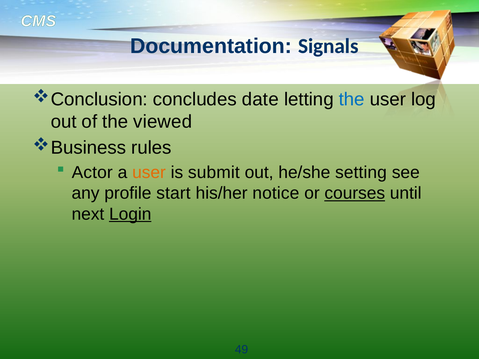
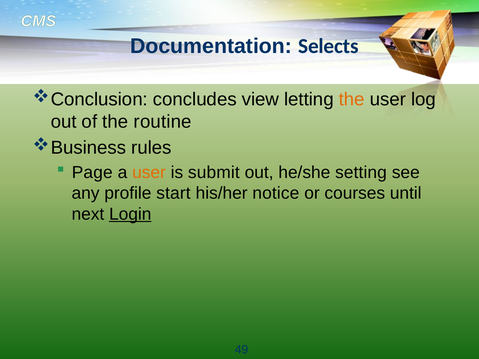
Signals: Signals -> Selects (328, 46)
date: date -> view (260, 99)
the colour: blue -> orange (352, 99)
viewed: viewed -> routine (163, 122)
Actor: Actor -> Page (92, 173)
courses underline: present -> none (355, 193)
